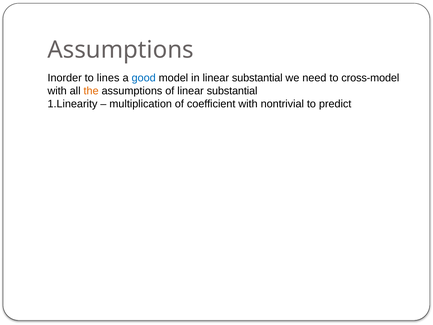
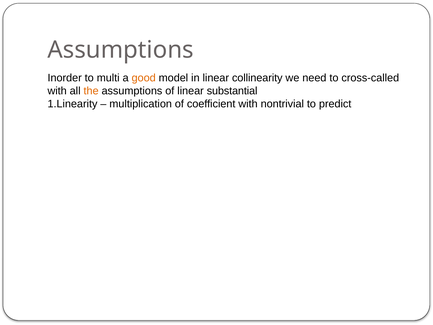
lines: lines -> multi (108, 78)
good colour: blue -> orange (144, 78)
in linear substantial: substantial -> collinearity (257, 78)
cross-model: cross-model -> cross-called (370, 78)
